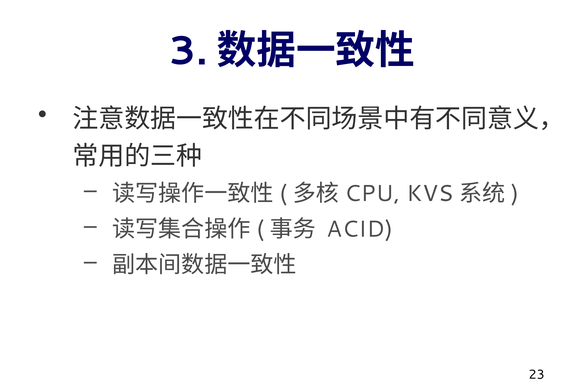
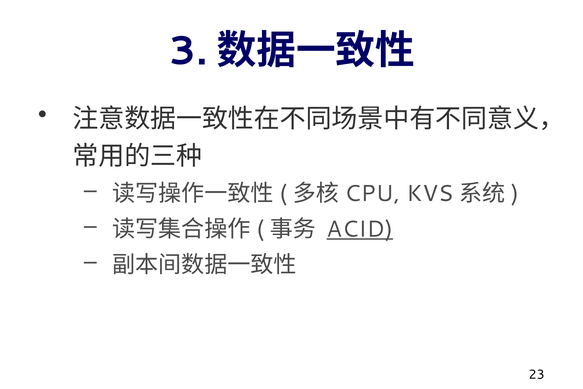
ACID underline: none -> present (360, 229)
